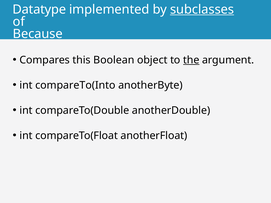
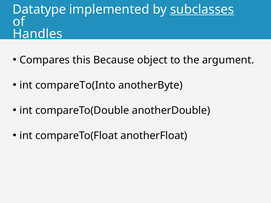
Because: Because -> Handles (38, 34)
Boolean: Boolean -> Because (114, 60)
the underline: present -> none (191, 60)
